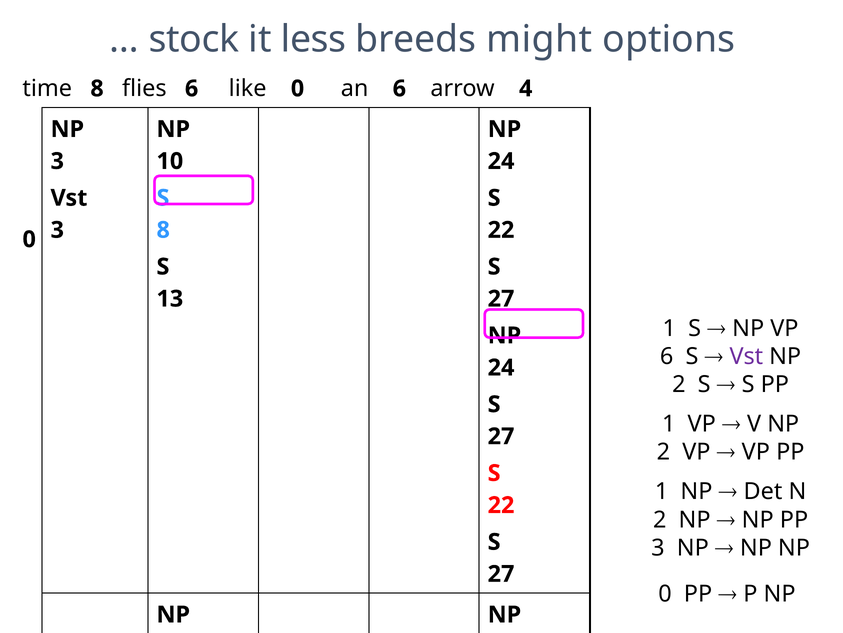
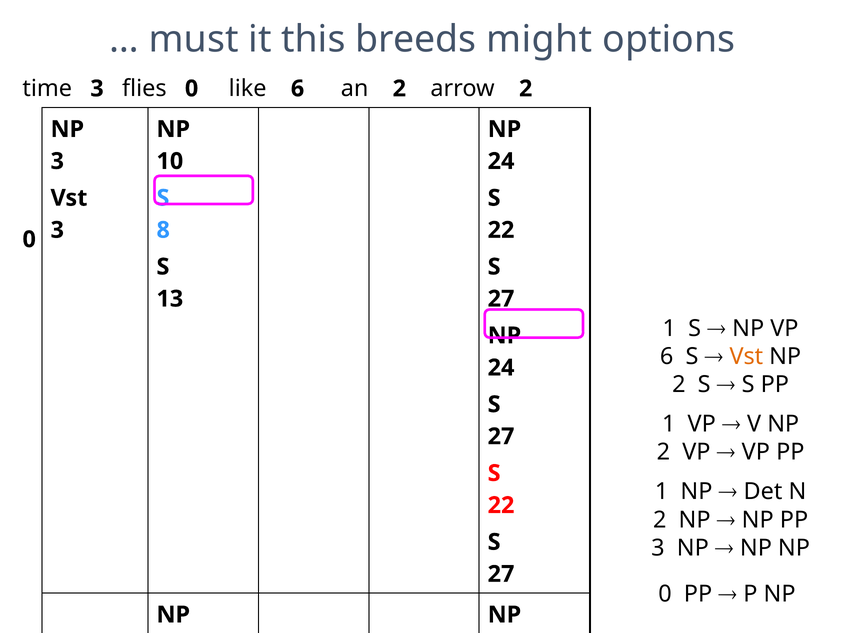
stock: stock -> must (194, 39)
less: less -> this (313, 39)
time 8: 8 -> 3 (97, 89)
flies 6: 6 -> 0 (192, 89)
like 0: 0 -> 6 (298, 89)
an 6: 6 -> 2 (399, 89)
arrow 4: 4 -> 2 (526, 89)
Vst colour: purple -> orange (746, 356)
